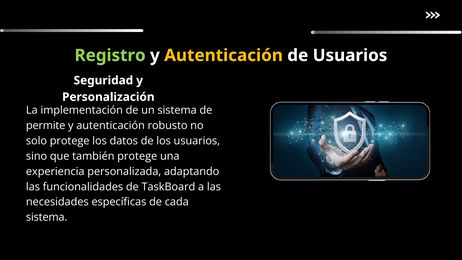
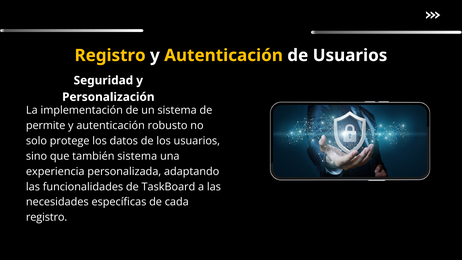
Registro colour: light green -> yellow (110, 55)
también protege: protege -> sistema (137, 156)
sistema: sistema -> registro (47, 217)
